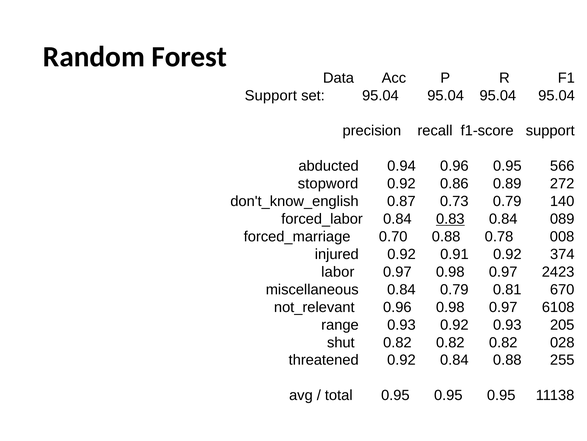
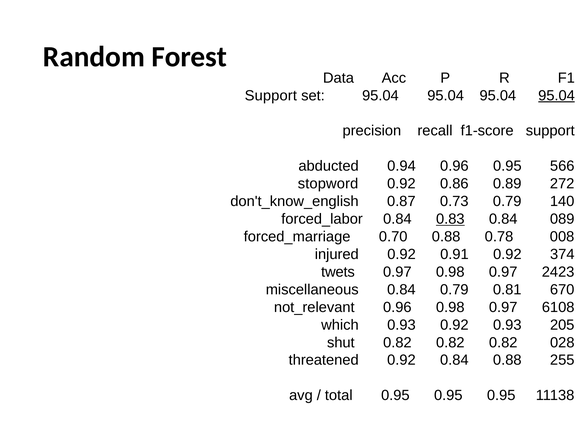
95.04 underline: none -> present (557, 95)
labor: labor -> twets (338, 271)
range: range -> which (340, 324)
